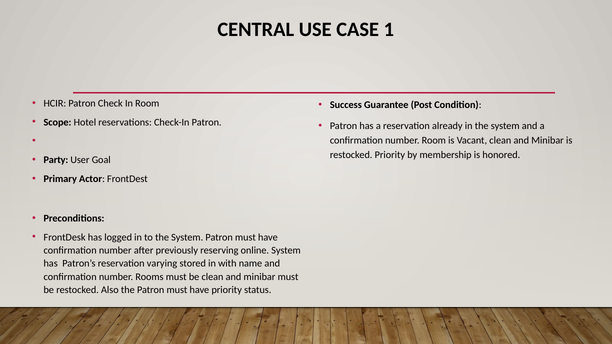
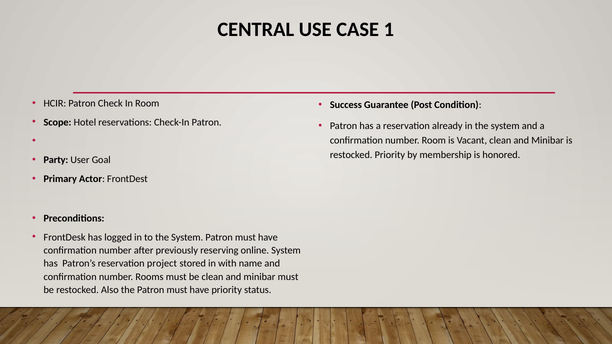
varying: varying -> project (162, 264)
